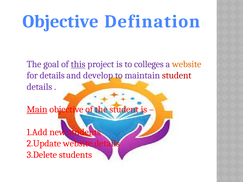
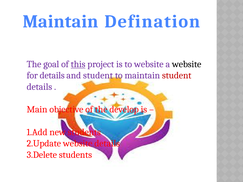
Objective: Objective -> Maintain (60, 22)
to colleges: colleges -> website (149, 64)
website colour: orange -> black (187, 64)
and develop: develop -> student (98, 76)
Main underline: present -> none (37, 110)
the student: student -> develop (124, 110)
